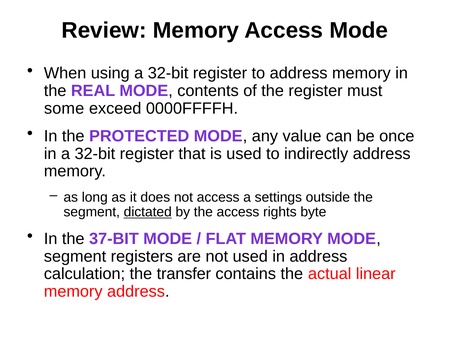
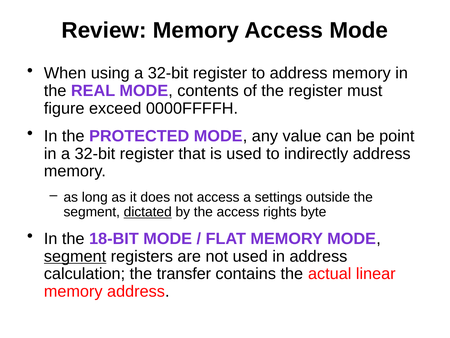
some: some -> figure (64, 108)
once: once -> point (397, 136)
37-BIT: 37-BIT -> 18-BIT (114, 238)
segment underline: none -> present (75, 256)
